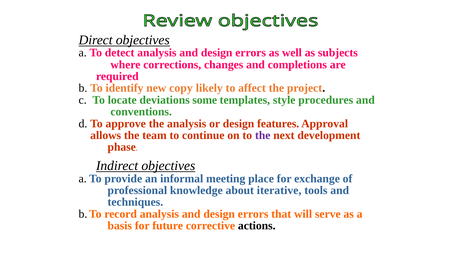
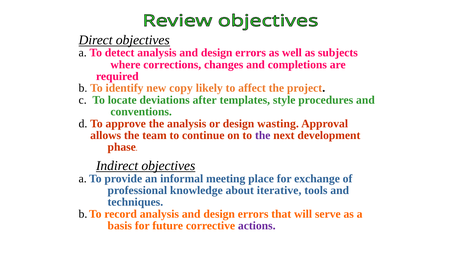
some: some -> after (205, 100)
features: features -> wasting (278, 124)
actions colour: black -> purple (257, 226)
